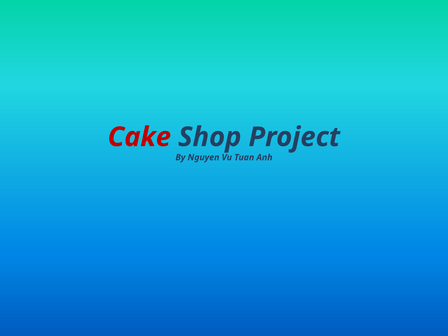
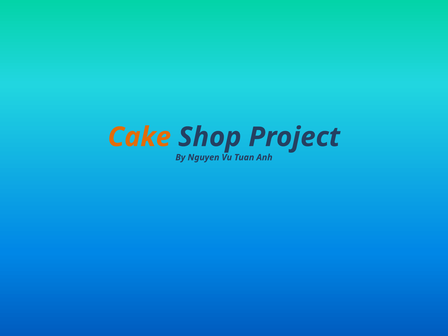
Cake colour: red -> orange (139, 137)
